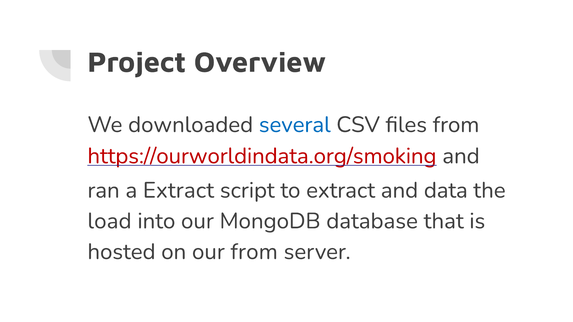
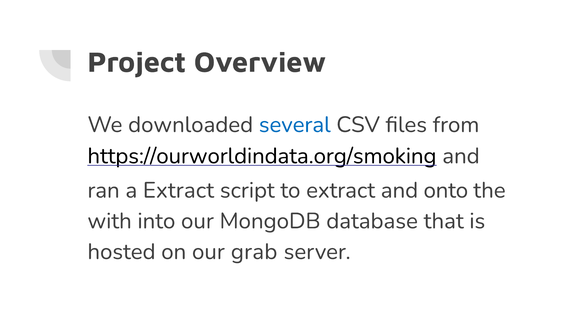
https://ourworldindata.org/smoking colour: red -> black (262, 156)
data: data -> onto (446, 190)
load: load -> with (110, 221)
our from: from -> grab (254, 252)
